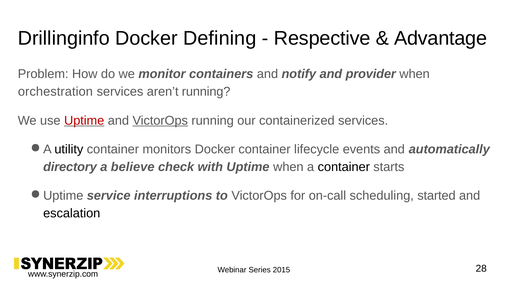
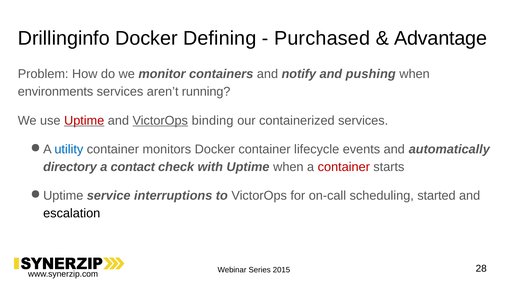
Respective: Respective -> Purchased (322, 38)
provider: provider -> pushing (371, 74)
orchestration: orchestration -> environments (56, 92)
VictorOps running: running -> binding (213, 120)
utility colour: black -> blue (69, 149)
believe: believe -> contact (133, 167)
container colour: black -> red (344, 167)
